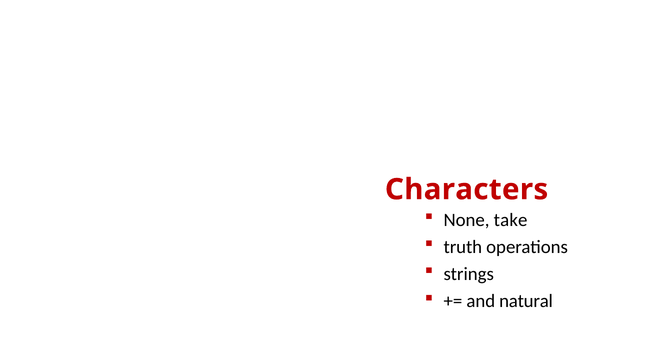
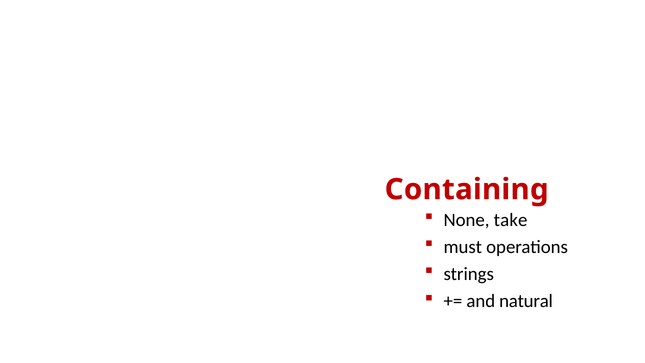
Characters: Characters -> Containing (467, 189)
truth: truth -> must (463, 247)
